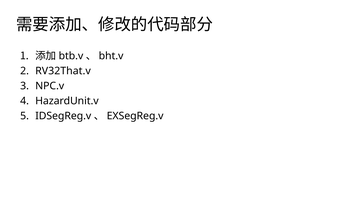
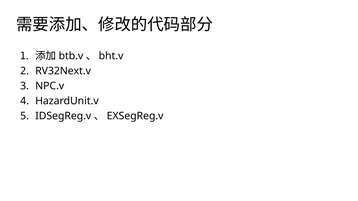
RV32That.v: RV32That.v -> RV32Next.v (63, 71)
